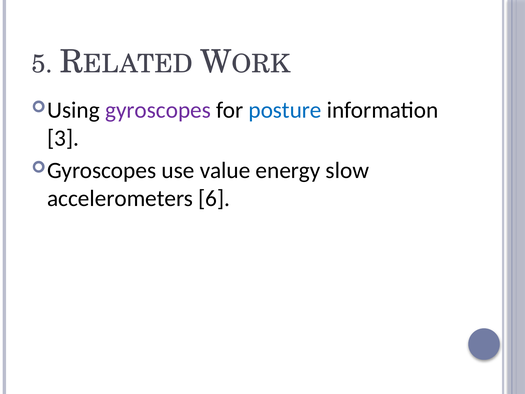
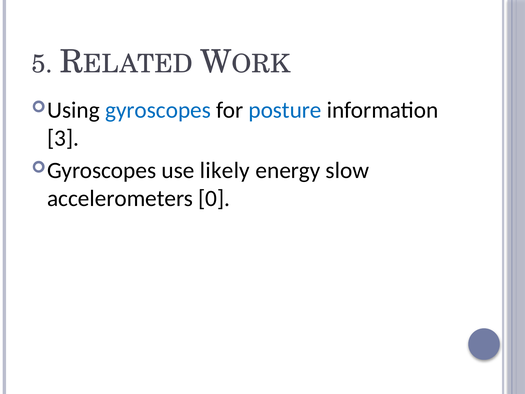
gyroscopes colour: purple -> blue (158, 110)
value: value -> likely (225, 170)
6: 6 -> 0 (214, 198)
